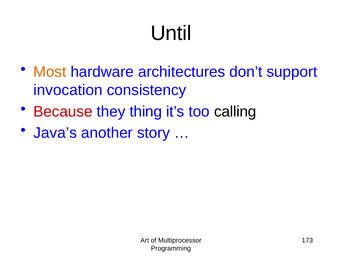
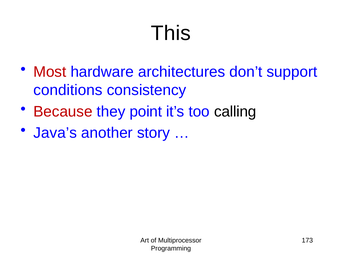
Until: Until -> This (171, 33)
Most colour: orange -> red (50, 72)
invocation: invocation -> conditions (68, 90)
thing: thing -> point (146, 111)
